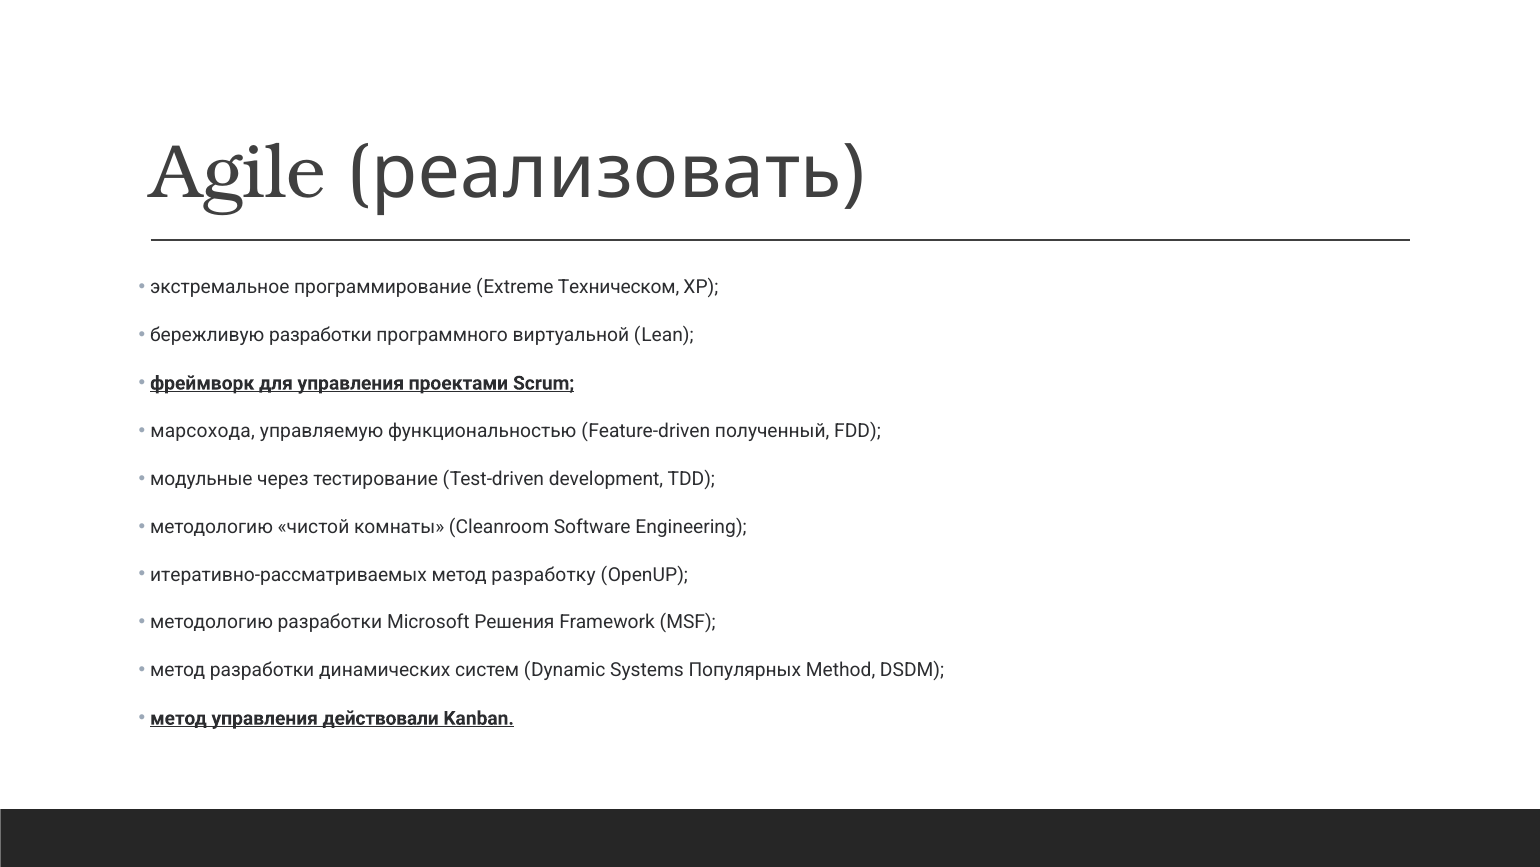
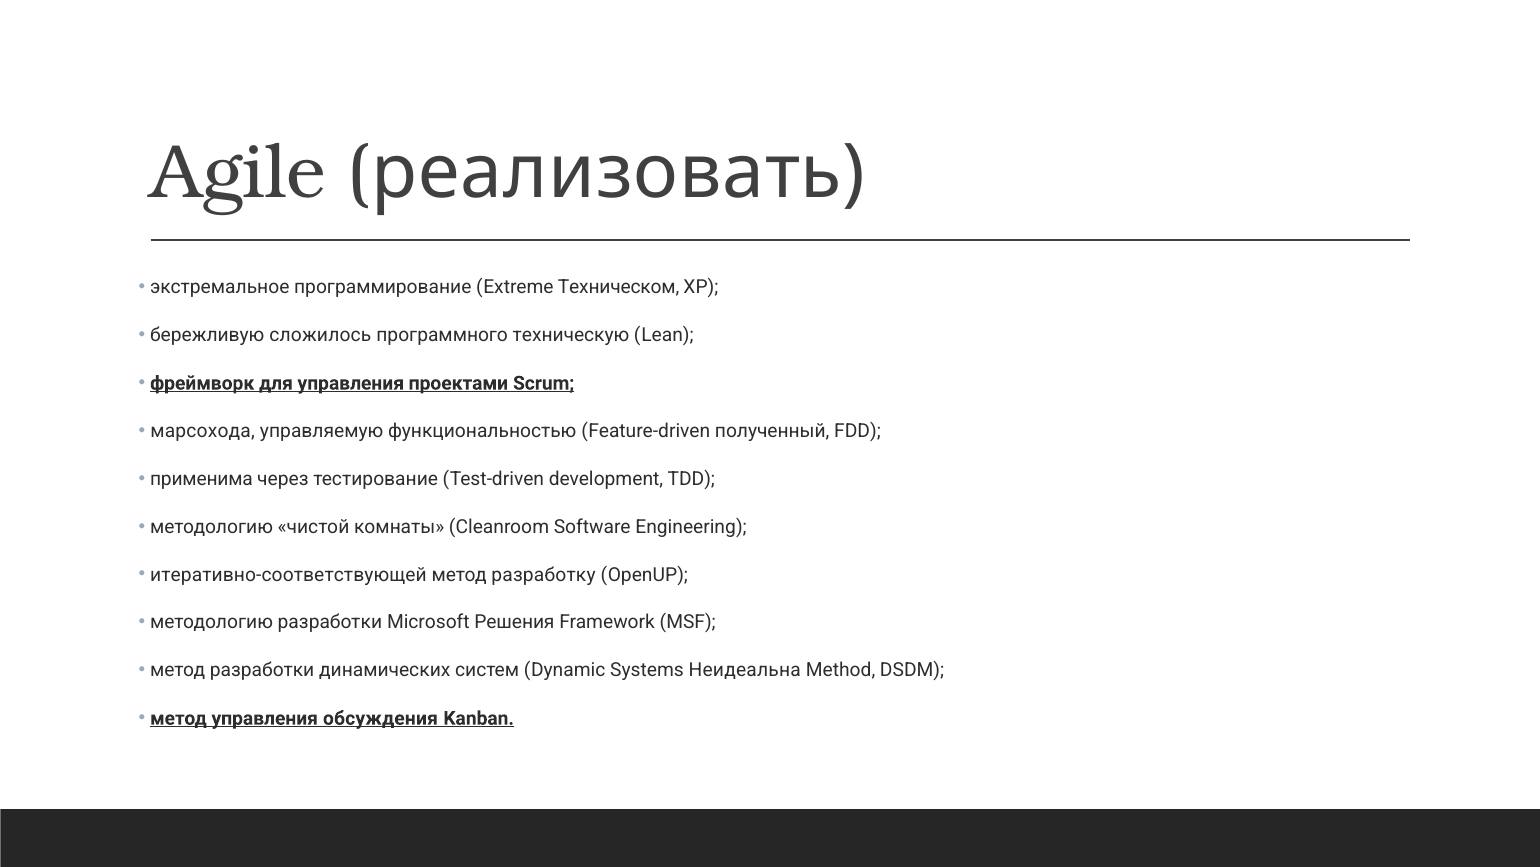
бережливую разработки: разработки -> сложилось (320, 335)
виртуальной: виртуальной -> техническую (571, 335)
модульные: модульные -> применима (201, 479)
итеративно-рассматриваемых: итеративно-рассматриваемых -> итеративно-соответствующей (288, 574)
Популярных: Популярных -> Неидеальна (745, 670)
действовали: действовали -> обсуждения (380, 718)
